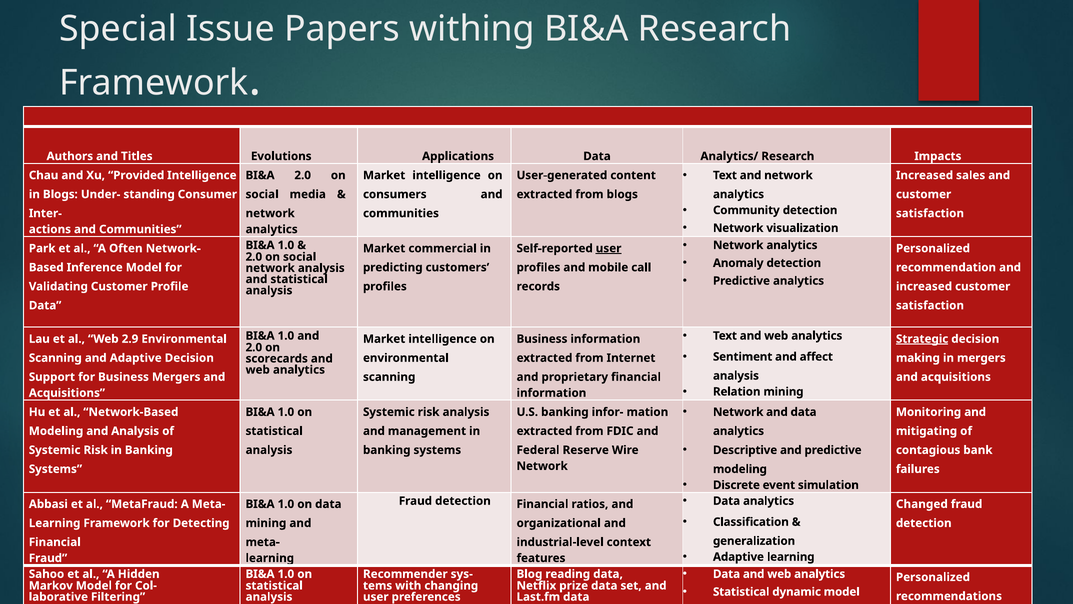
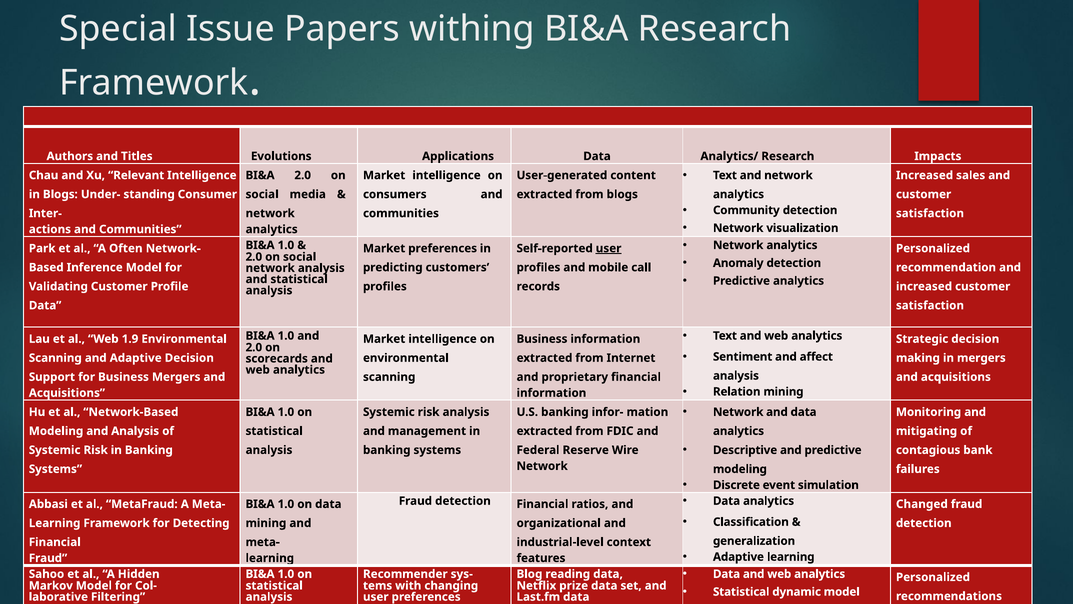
Provided: Provided -> Relevant (136, 175)
Market commercial: commercial -> preferences (443, 248)
2.9: 2.9 -> 1.9 (130, 339)
Strategic underline: present -> none (922, 339)
